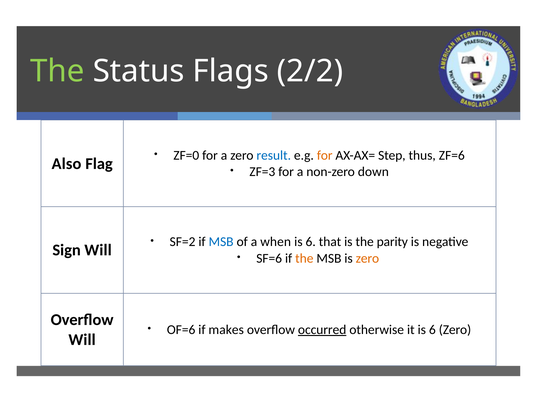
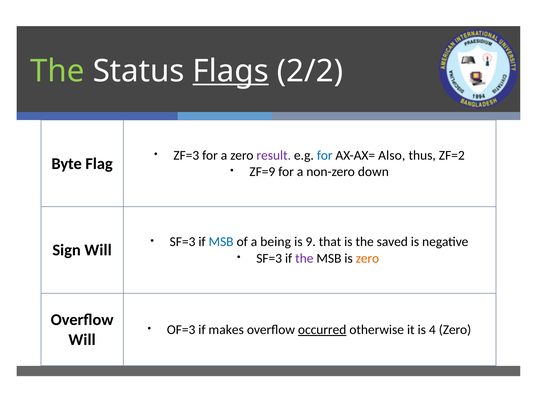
Flags underline: none -> present (231, 71)
ZF=0: ZF=0 -> ZF=3 (186, 155)
result colour: blue -> purple (274, 155)
for colour: orange -> blue (325, 155)
Step: Step -> Also (392, 155)
ZF=6: ZF=6 -> ZF=2 (452, 155)
Also: Also -> Byte (67, 164)
ZF=3: ZF=3 -> ZF=9 (262, 172)
SF=2: SF=2 -> SF=3 (183, 242)
when: when -> being (276, 242)
6: 6 -> 9 (311, 242)
parity: parity -> saved (392, 242)
SF=6: SF=6 -> SF=3 (269, 258)
the colour: orange -> purple (304, 258)
OF=6: OF=6 -> OF=3 (181, 329)
it is 6: 6 -> 4 (432, 329)
